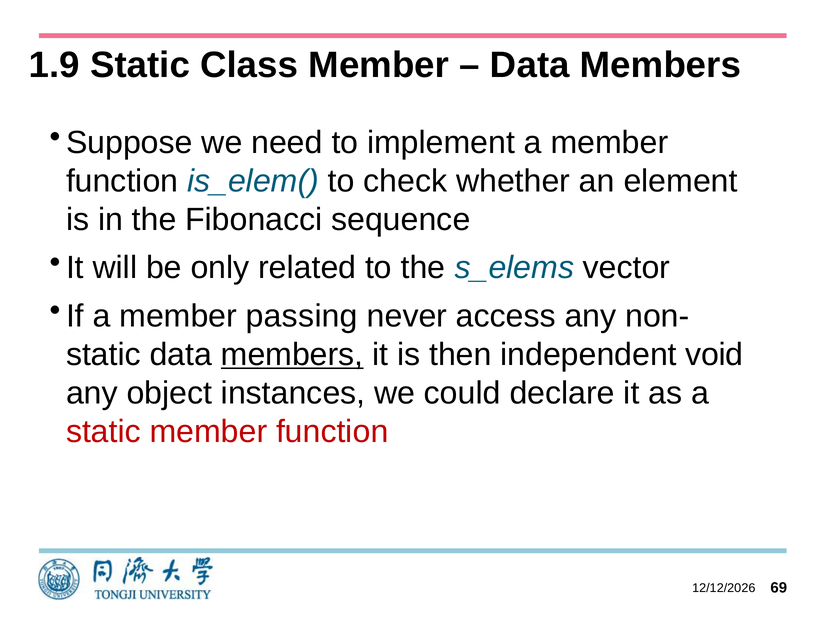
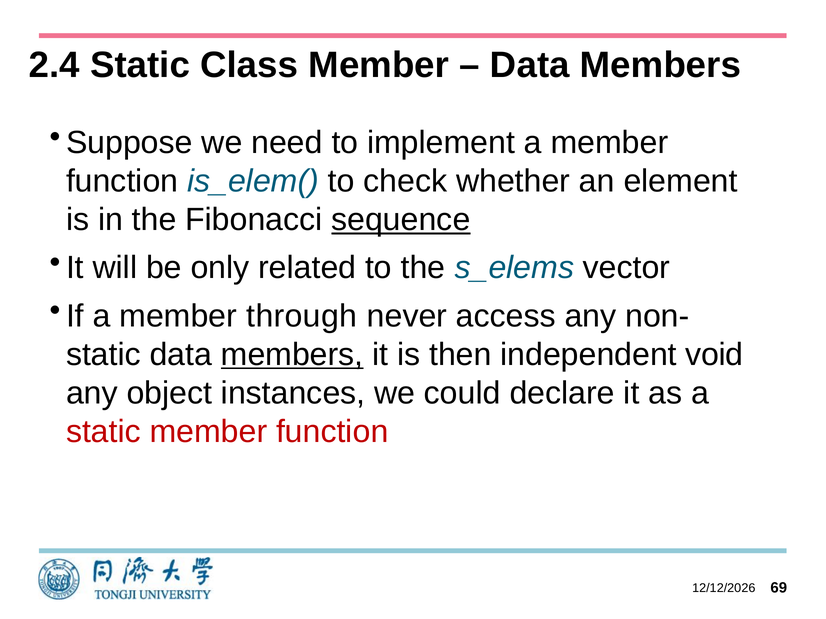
1.9: 1.9 -> 2.4 (54, 65)
sequence underline: none -> present (401, 220)
passing: passing -> through (302, 316)
